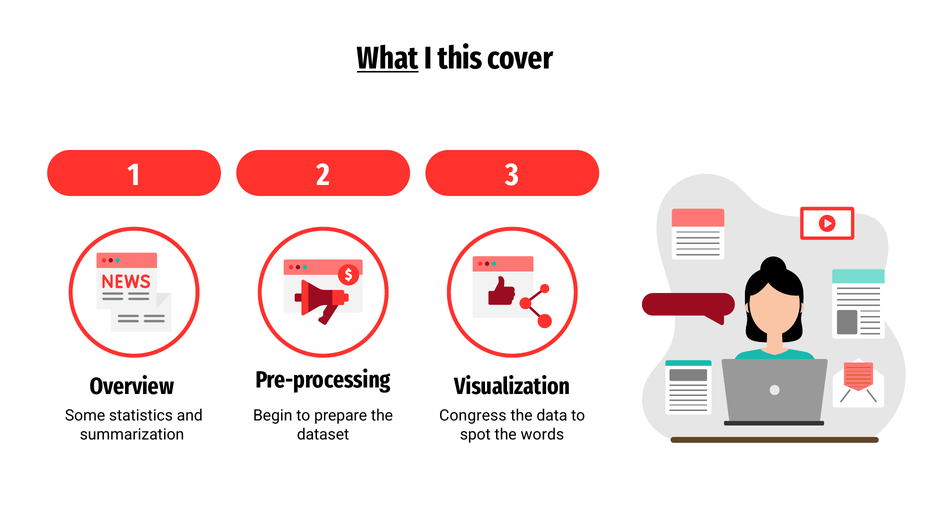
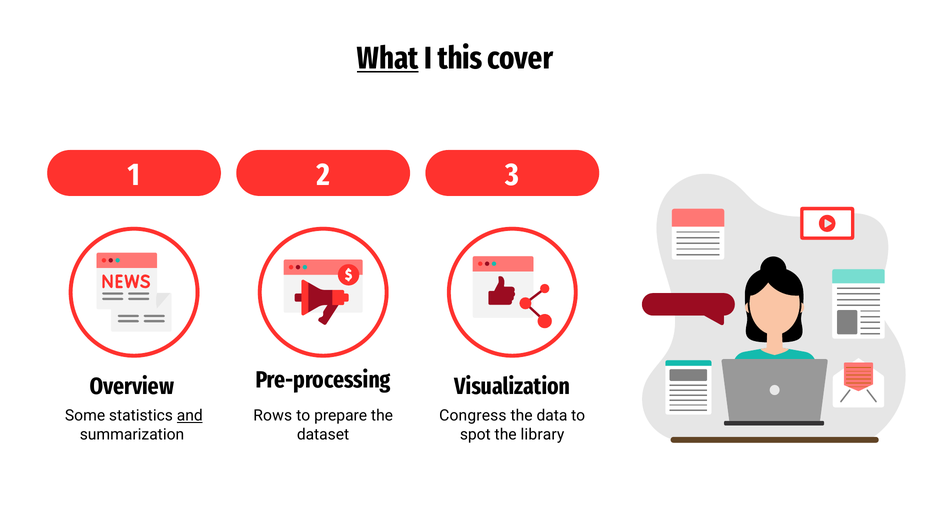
and underline: none -> present (190, 415)
Begin: Begin -> Rows (273, 415)
words: words -> library (542, 434)
